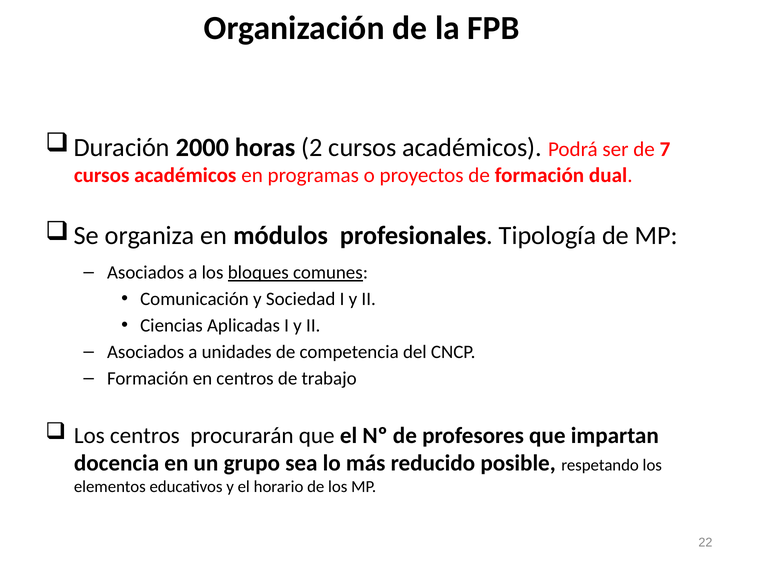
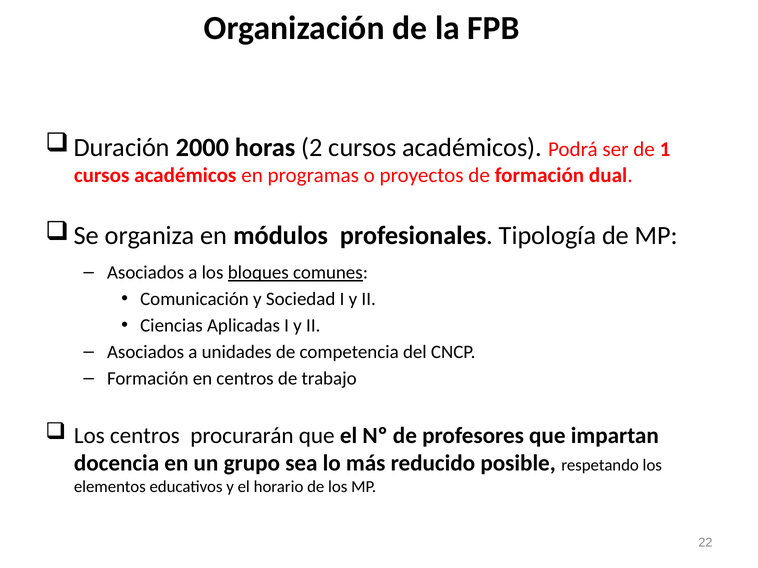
7: 7 -> 1 (665, 149)
